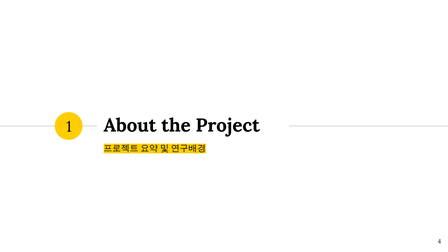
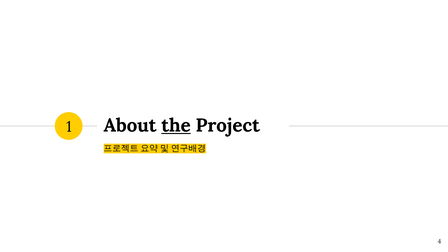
the underline: none -> present (176, 125)
